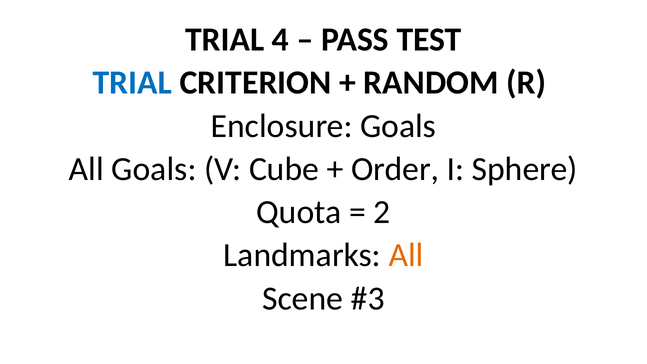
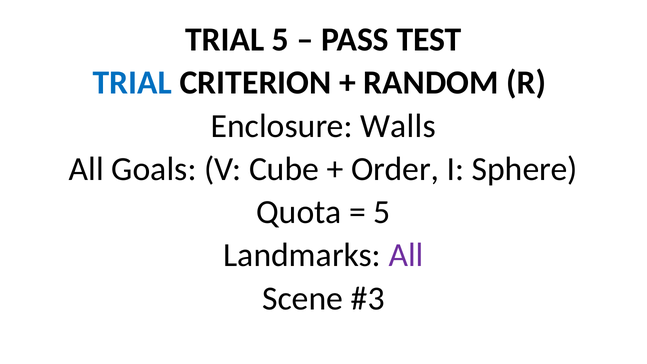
TRIAL 4: 4 -> 5 (280, 40)
Enclosure Goals: Goals -> Walls (398, 126)
2: 2 -> 5 (382, 212)
All colour: orange -> purple (406, 255)
